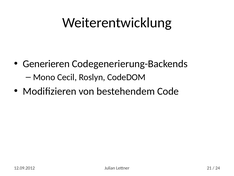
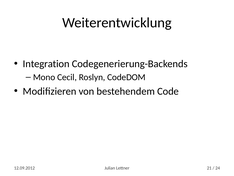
Generieren: Generieren -> Integration (46, 64)
